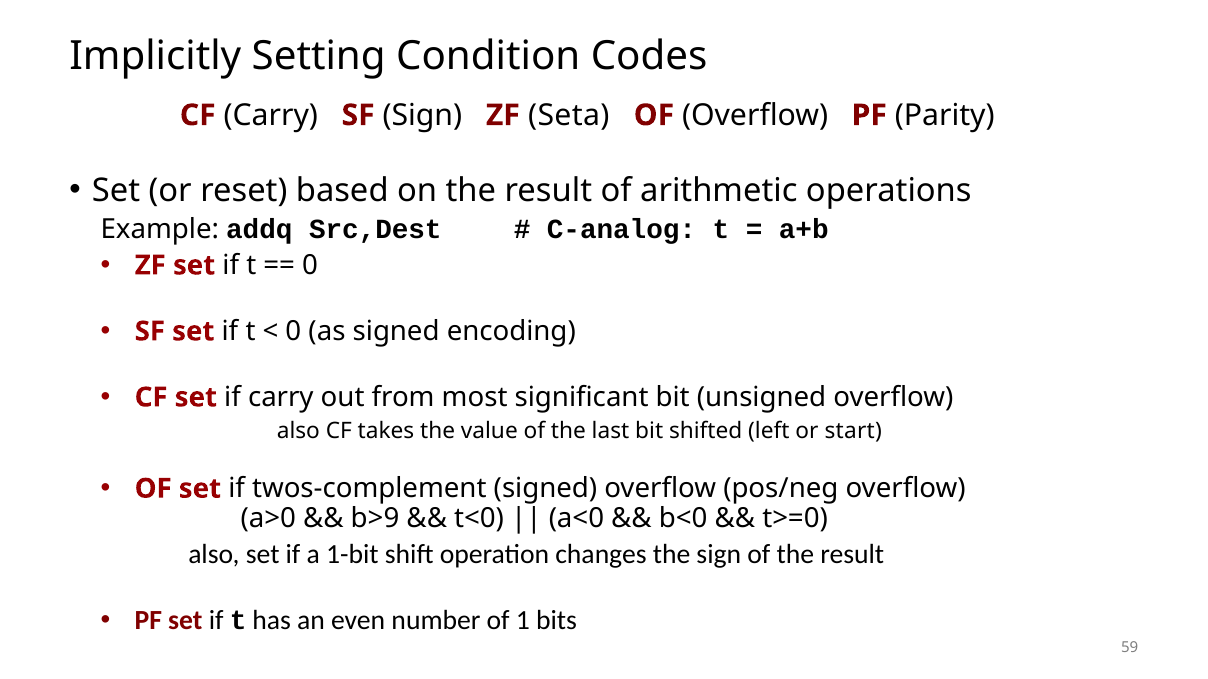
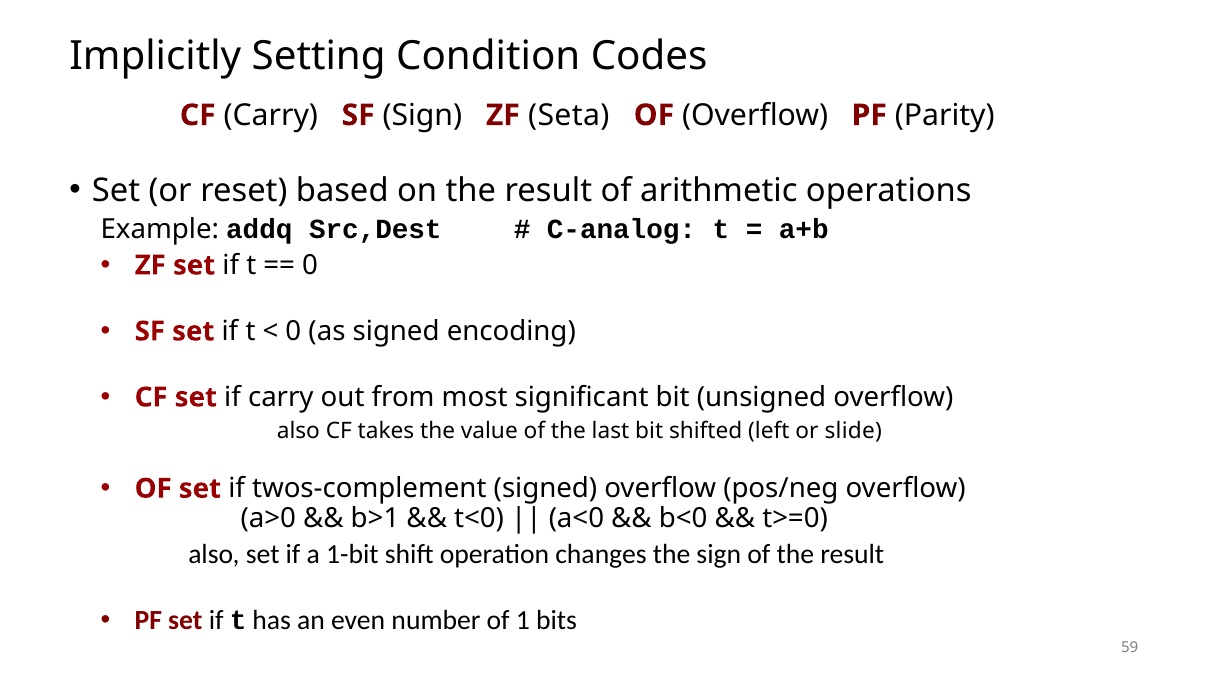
start: start -> slide (853, 431)
b>9: b>9 -> b>1 (375, 519)
